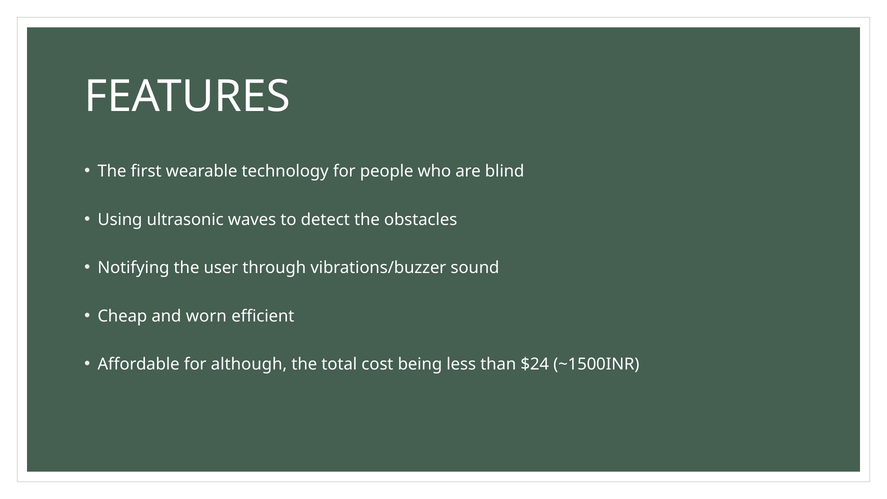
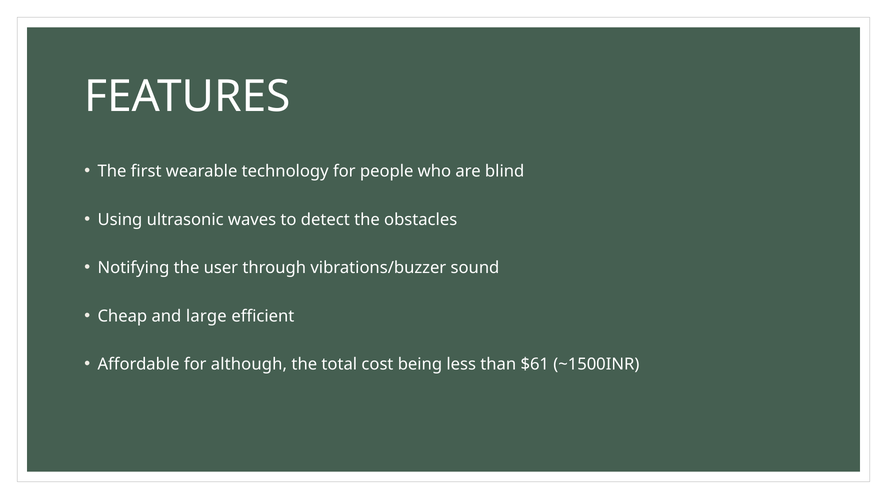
worn: worn -> large (206, 316)
$24: $24 -> $61 (535, 364)
